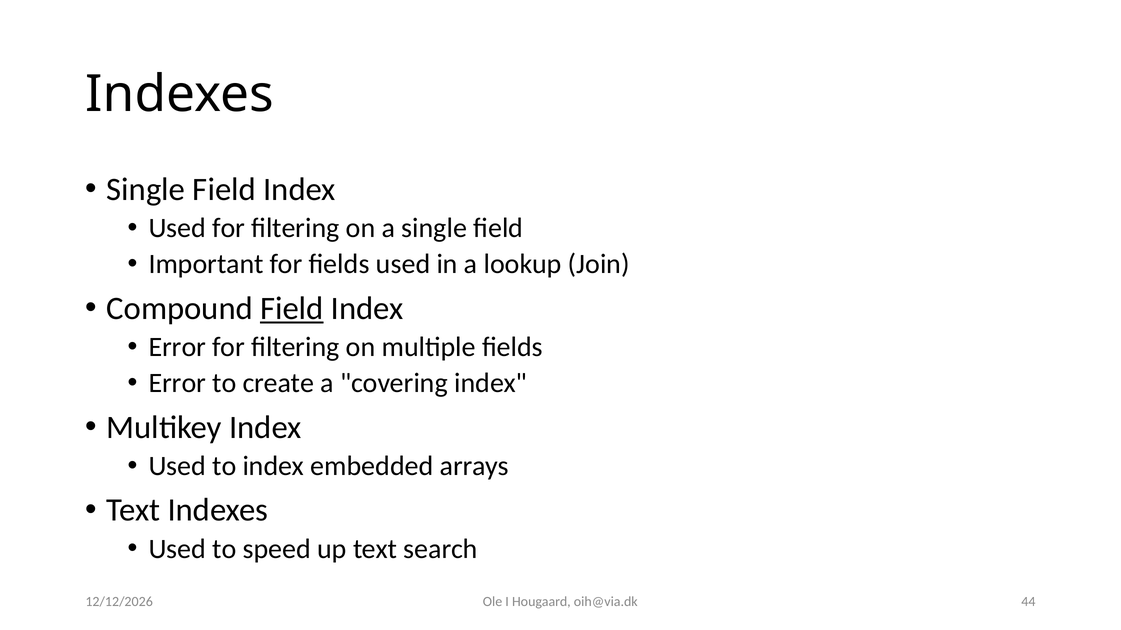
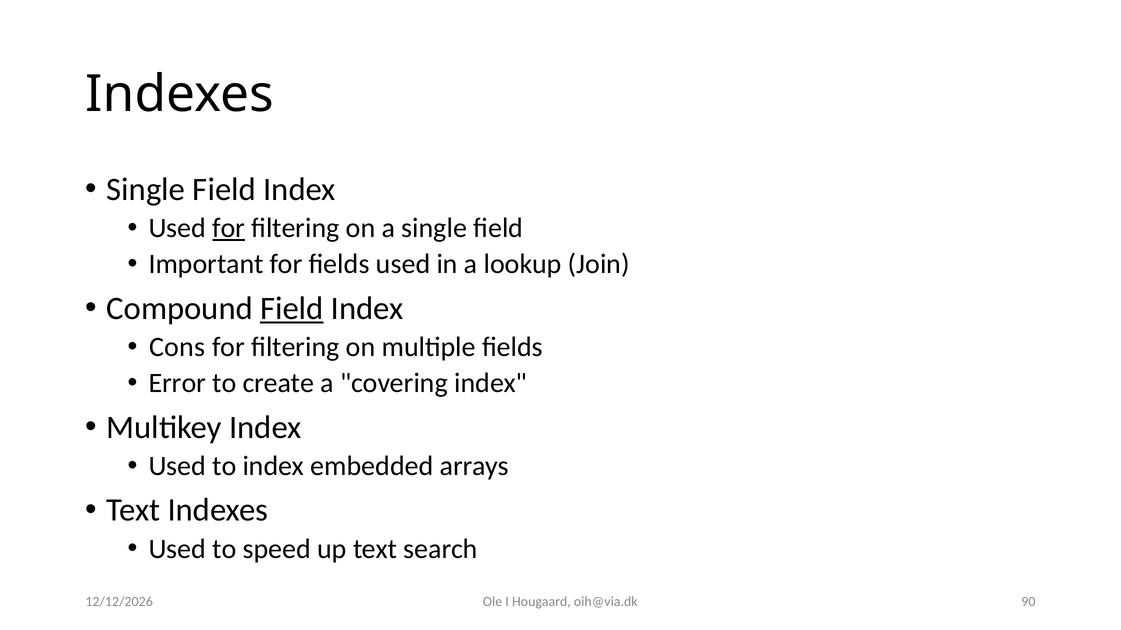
for underline: none -> present (229, 228)
Error: Error -> Cons (177, 347)
44: 44 -> 90 (1028, 602)
